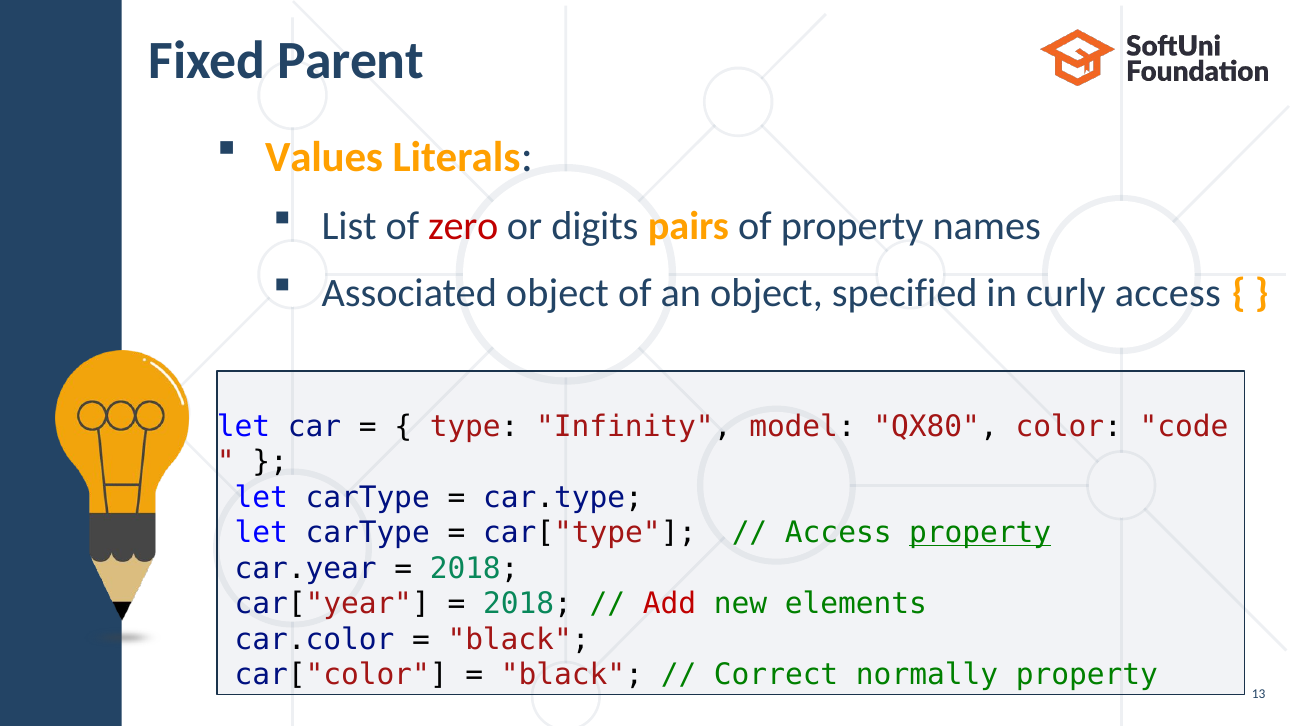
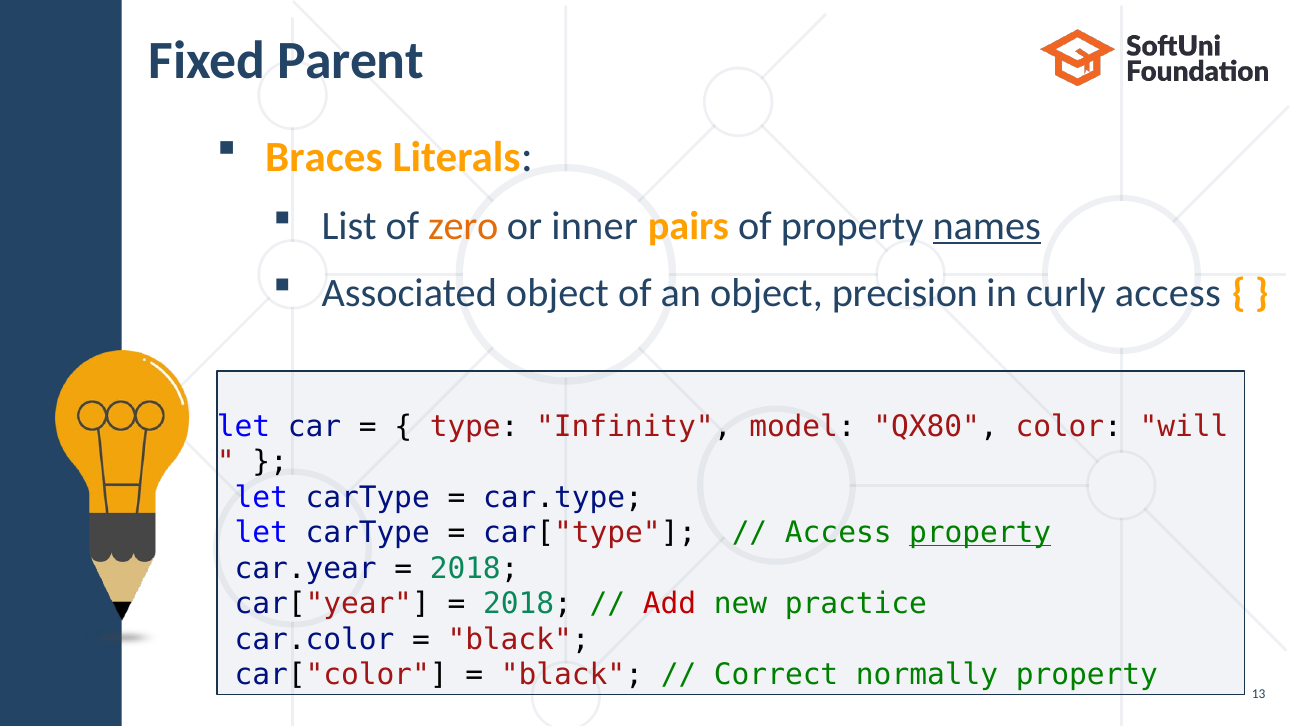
Values: Values -> Braces (324, 157)
zero colour: red -> orange (463, 226)
digits: digits -> inner (595, 226)
names underline: none -> present (987, 226)
specified: specified -> precision (905, 293)
code: code -> will (1184, 426)
elements: elements -> practice (856, 604)
